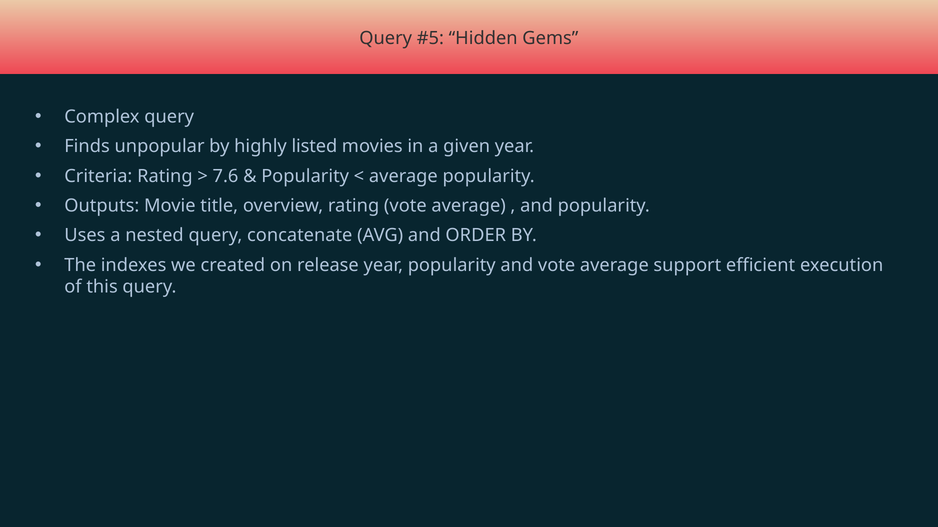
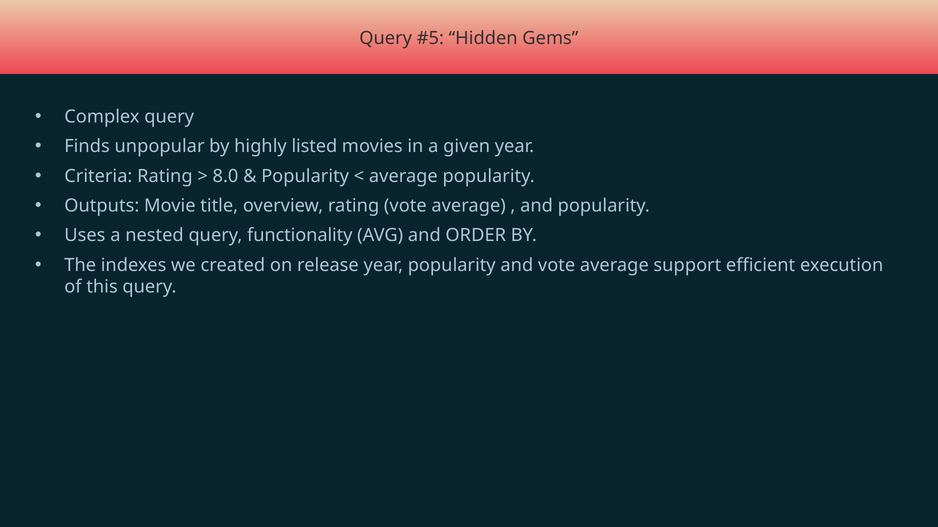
7.6: 7.6 -> 8.0 (225, 176)
concatenate: concatenate -> functionality (300, 236)
